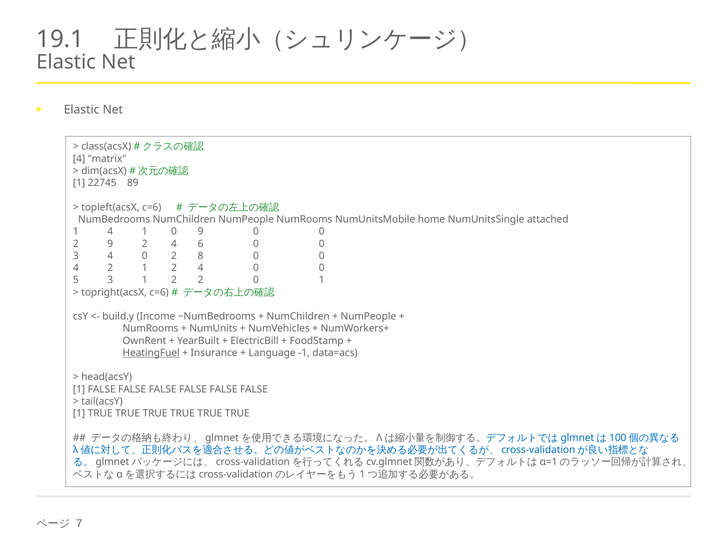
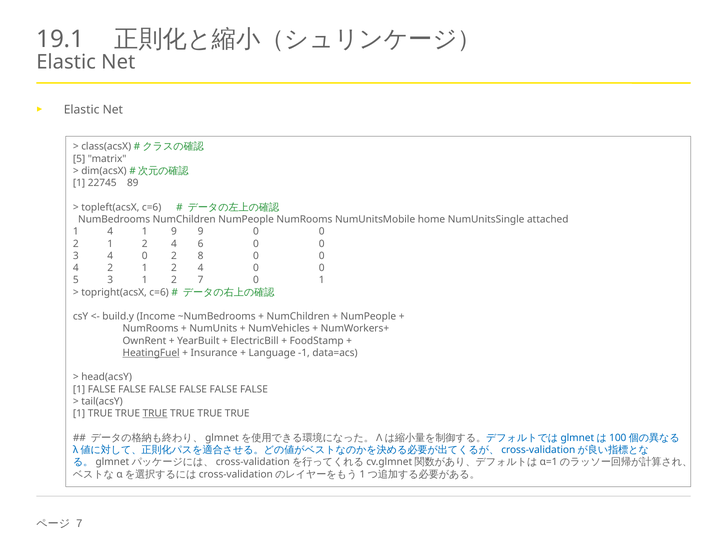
4: 4 -> 5 (79, 159)
1 0: 0 -> 9 (174, 232)
9: 9 -> 1 (110, 244)
2 2: 2 -> 7 (201, 280)
TRUE underline: none -> present (155, 414)
